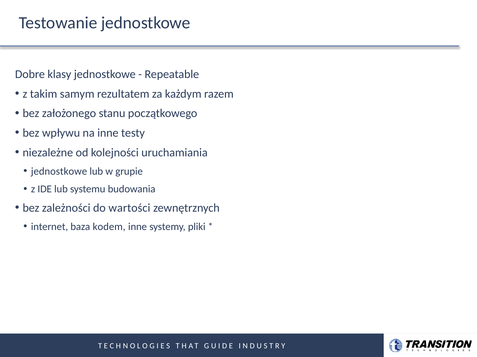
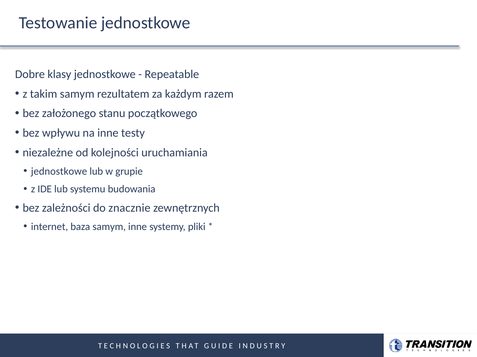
wartości: wartości -> znacznie (129, 208)
baza kodem: kodem -> samym (109, 227)
